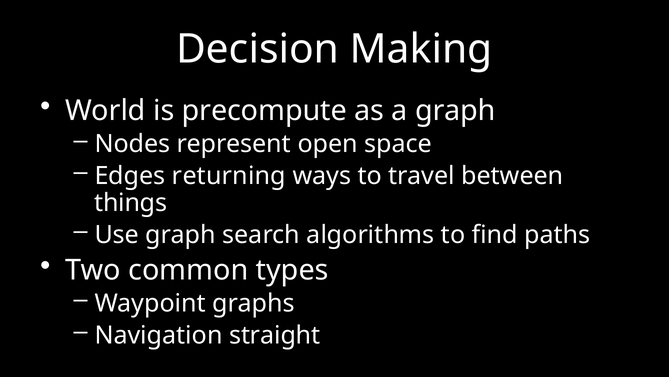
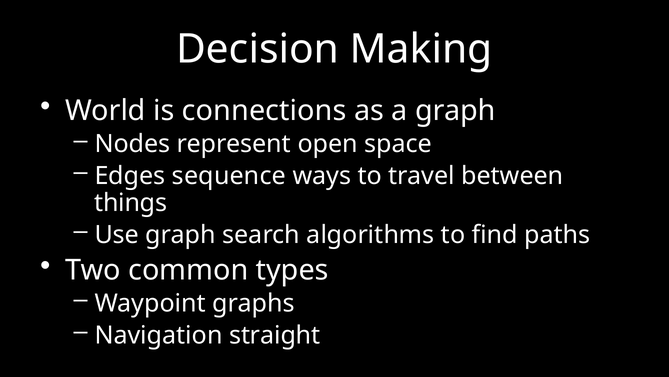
precompute: precompute -> connections (264, 110)
returning: returning -> sequence (229, 176)
